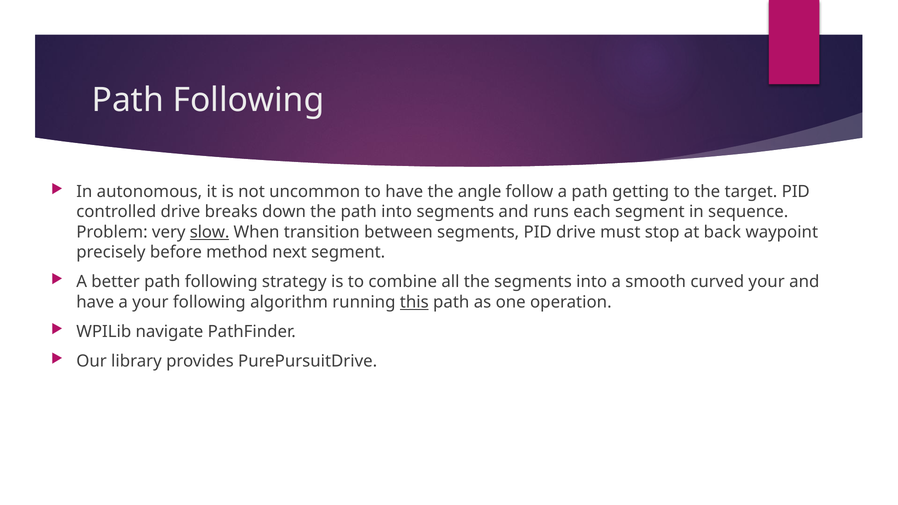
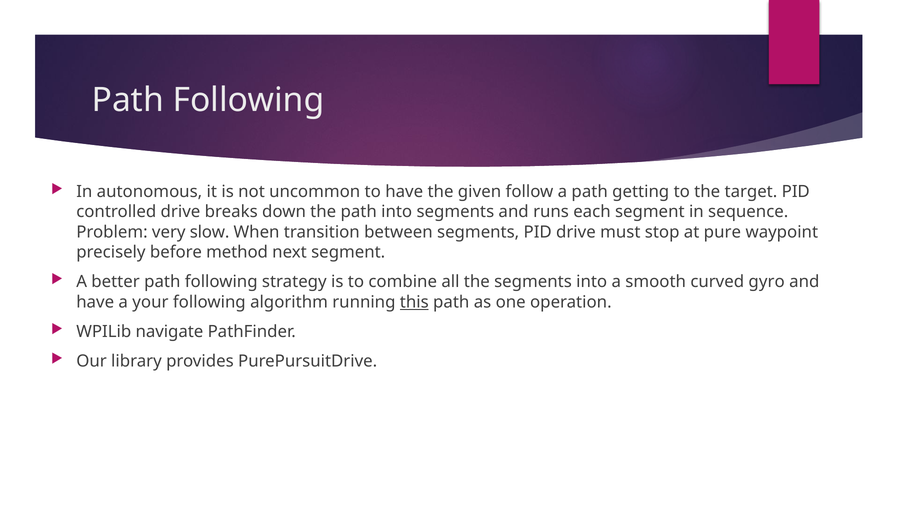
angle: angle -> given (480, 192)
slow underline: present -> none (210, 232)
back: back -> pure (722, 232)
curved your: your -> gyro (767, 282)
